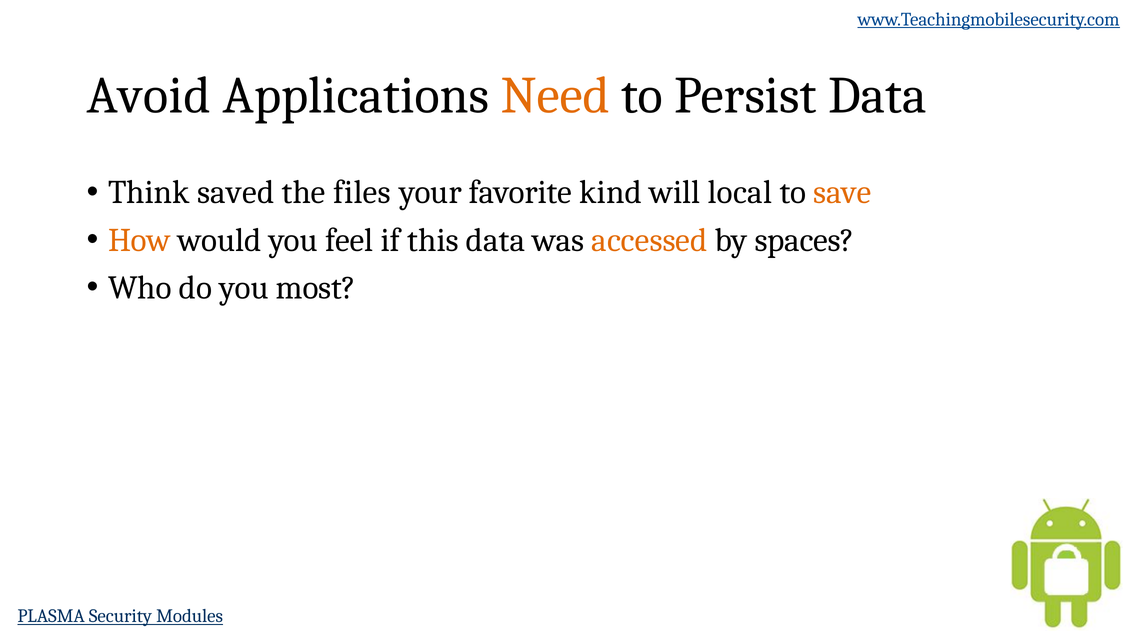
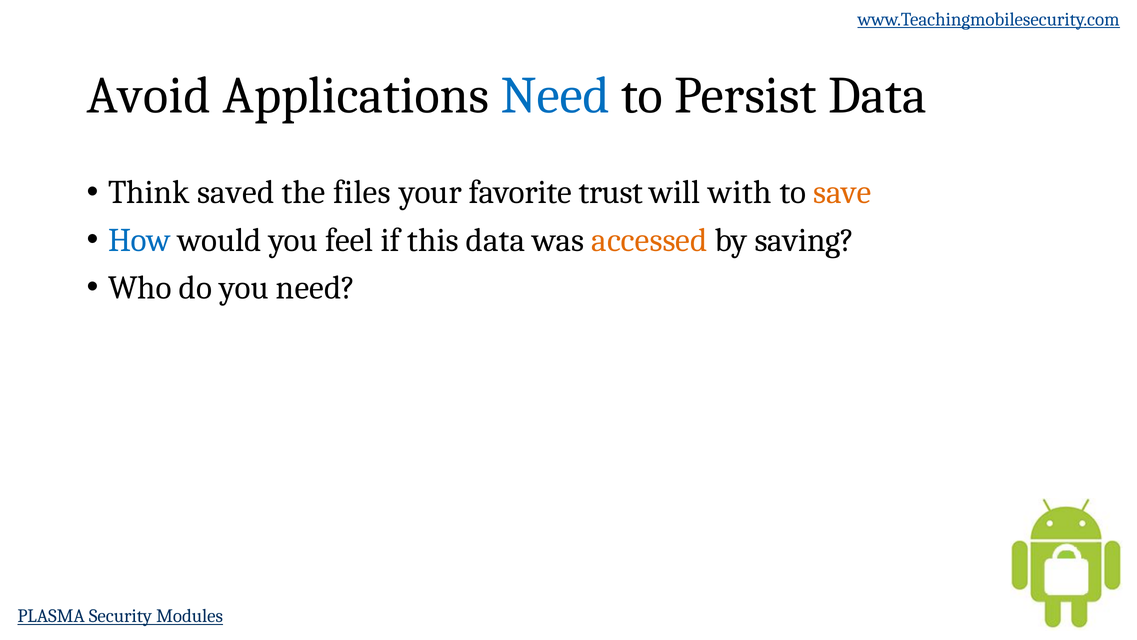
Need colour: orange -> blue (555, 96)
kind: kind -> trust (611, 192)
local: local -> with (740, 192)
How colour: orange -> blue (139, 240)
spaces: spaces -> saving (805, 240)
you most: most -> need (316, 288)
